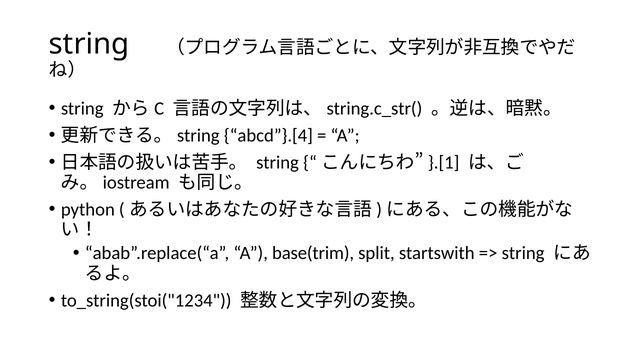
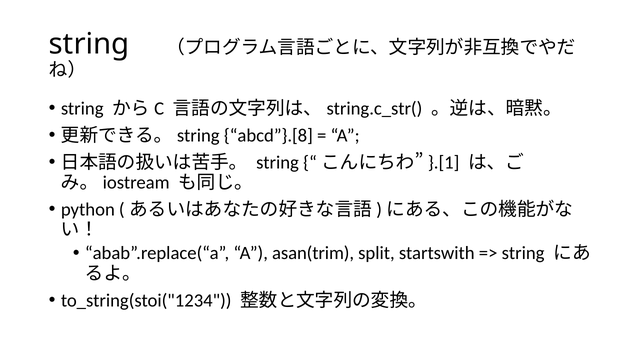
abcd”}.[4: abcd”}.[4 -> abcd”}.[8 (268, 135)
base(trim: base(trim -> asan(trim (313, 253)
